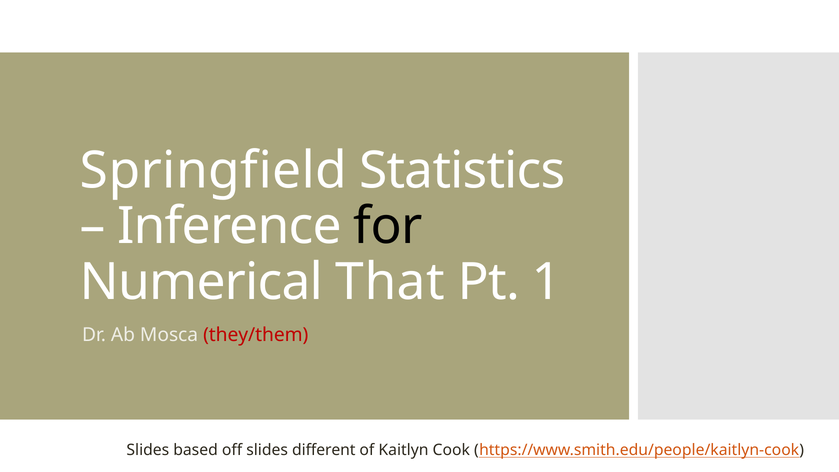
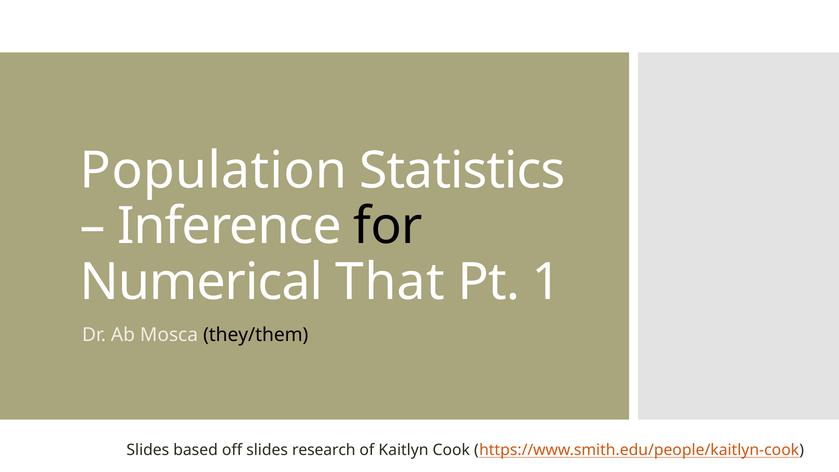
Springfield: Springfield -> Population (214, 171)
they/them colour: red -> black (256, 335)
different: different -> research (324, 450)
